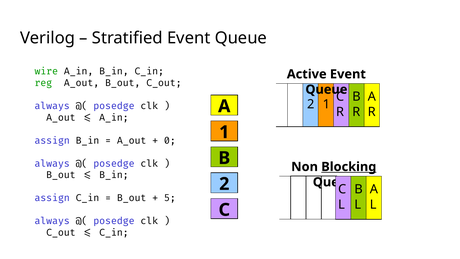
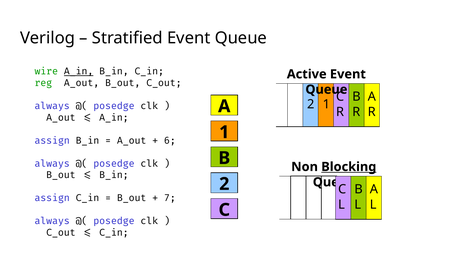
A_in underline: none -> present (79, 71)
0: 0 -> 6 (170, 140)
5: 5 -> 7 (170, 198)
